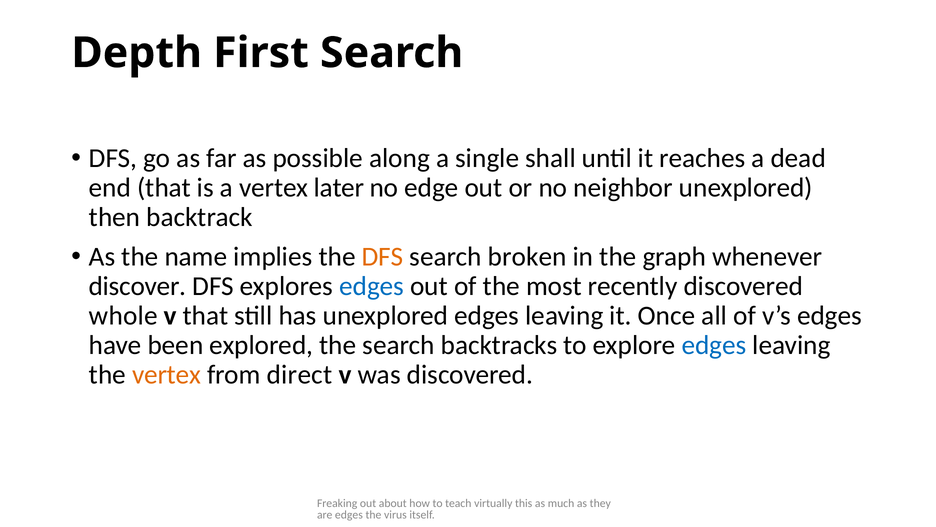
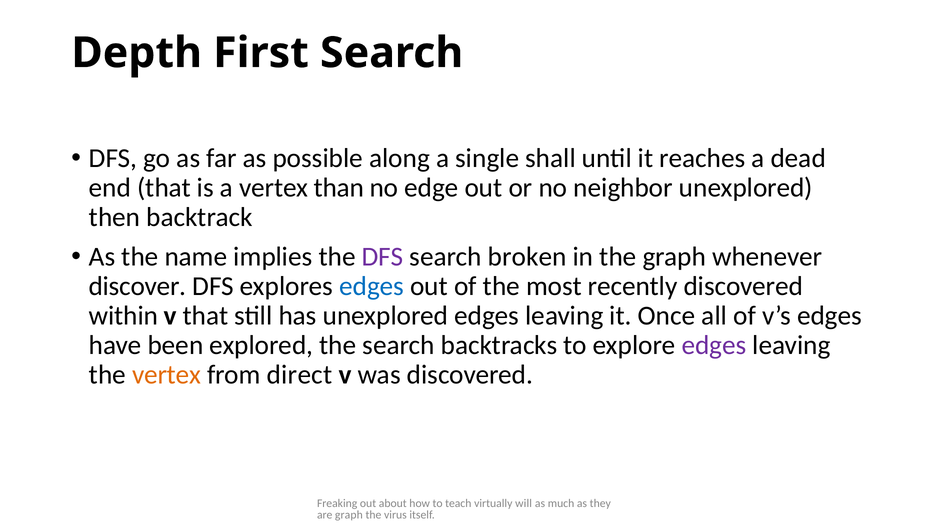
later: later -> than (339, 188)
DFS colour: orange -> purple (383, 256)
whole: whole -> within (123, 315)
edges colour: blue -> purple (714, 345)
this: this -> will (524, 503)
are edges: edges -> graph (349, 514)
